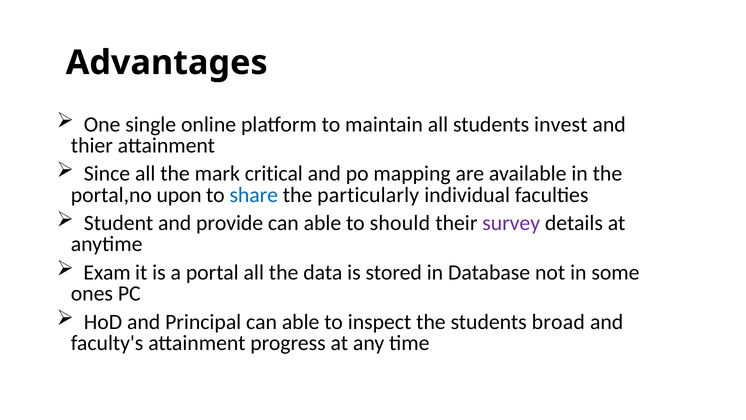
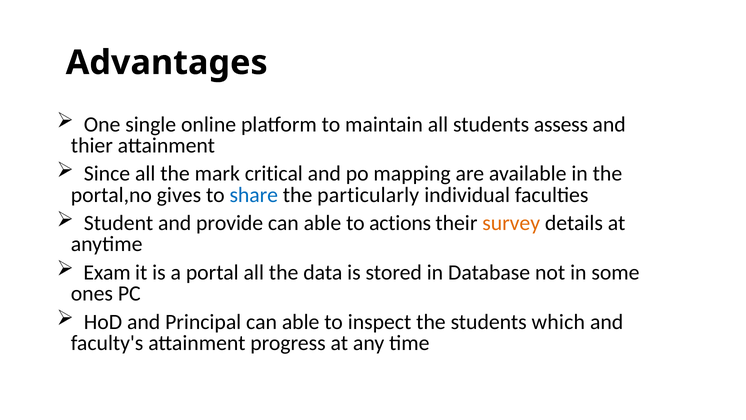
invest: invest -> assess (561, 124)
upon: upon -> gives (179, 195)
should: should -> actions (400, 223)
survey colour: purple -> orange (511, 223)
broad: broad -> which (558, 322)
